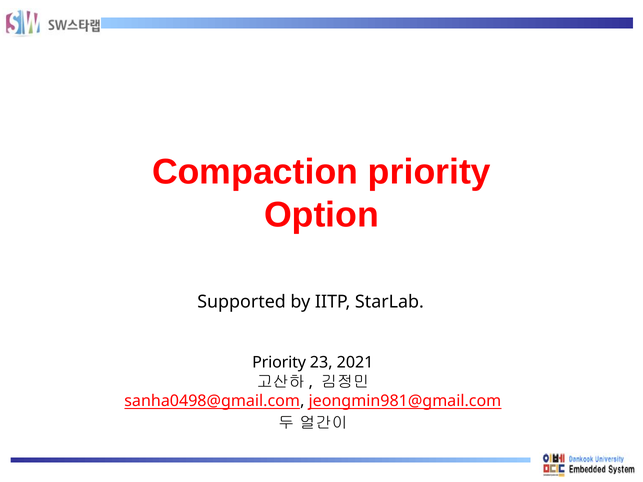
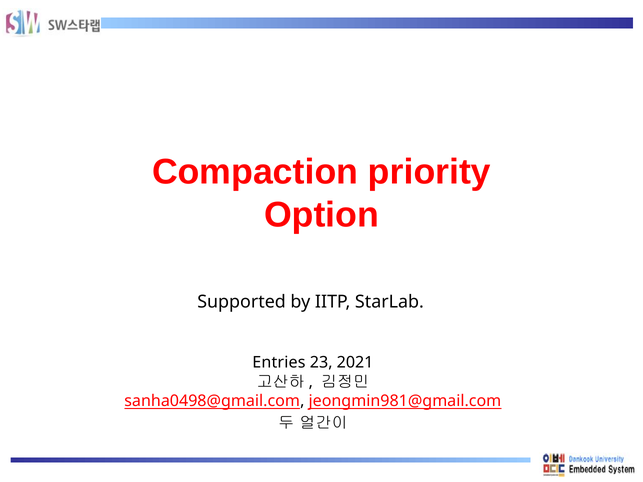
Priority: Priority -> Entries (279, 363)
